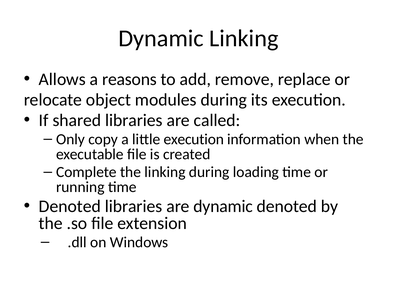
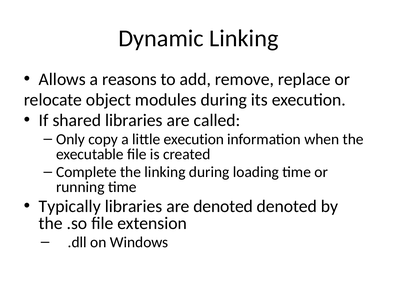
Denoted: Denoted -> Typically (70, 206)
are dynamic: dynamic -> denoted (223, 206)
